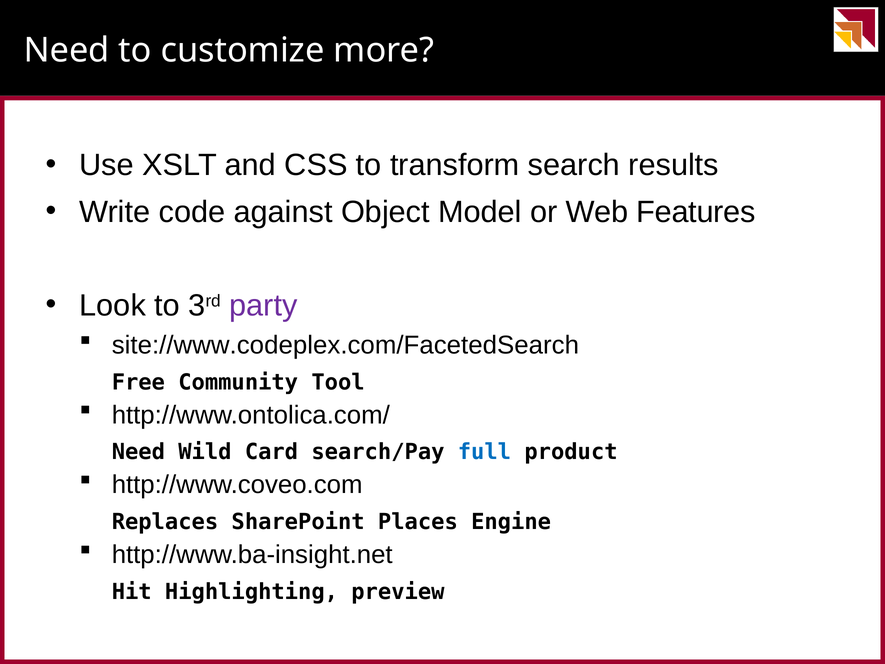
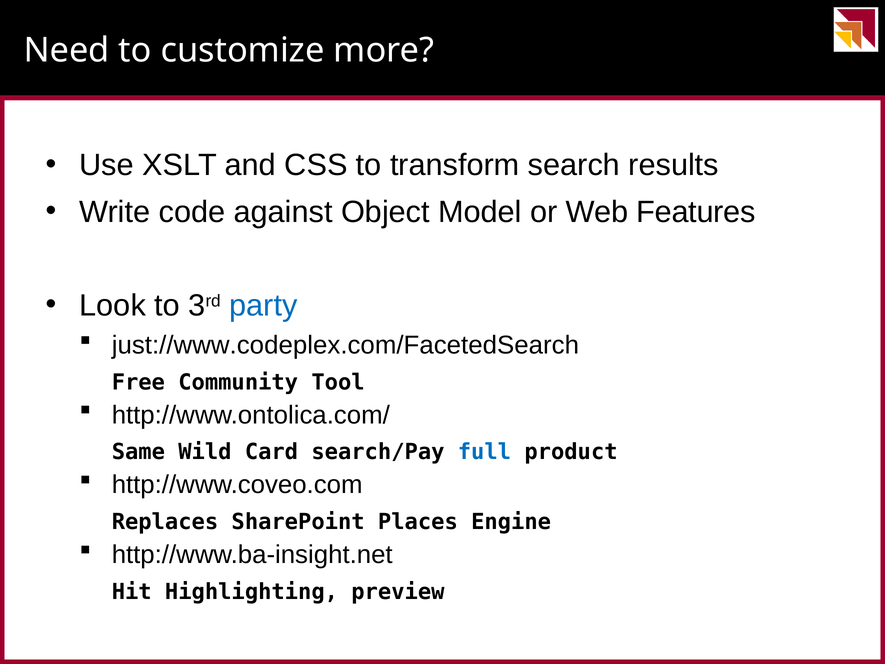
party colour: purple -> blue (263, 305)
site://www.codeplex.com/FacetedSearch: site://www.codeplex.com/FacetedSearch -> just://www.codeplex.com/FacetedSearch (345, 345)
Need: Need -> Same (138, 452)
